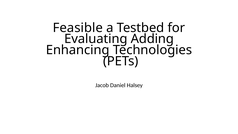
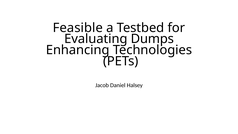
Adding: Adding -> Dumps (152, 39)
